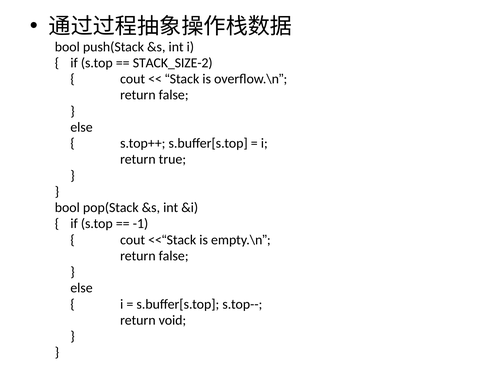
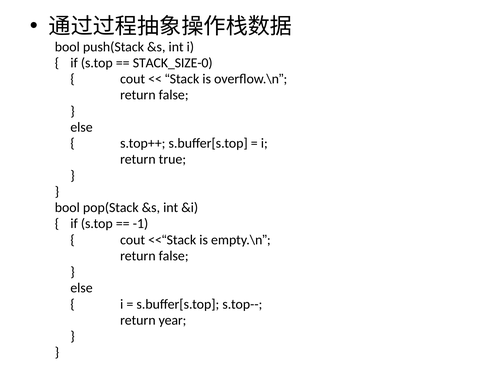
STACK_SIZE-2: STACK_SIZE-2 -> STACK_SIZE-0 (173, 63)
void: void -> year (172, 320)
